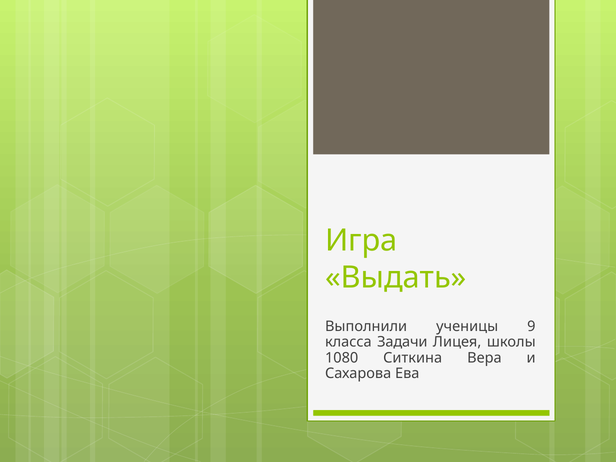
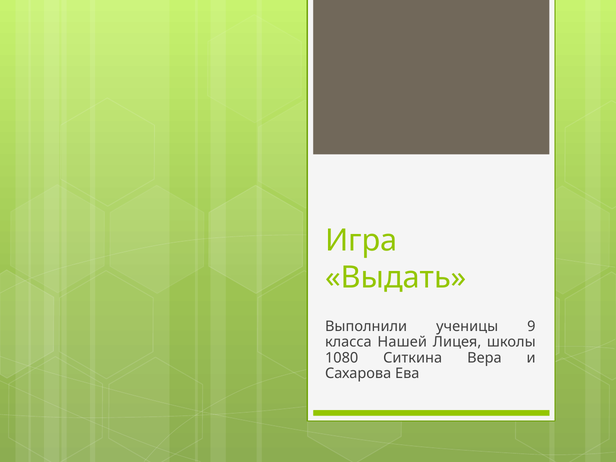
Задачи: Задачи -> Нашей (402, 342)
